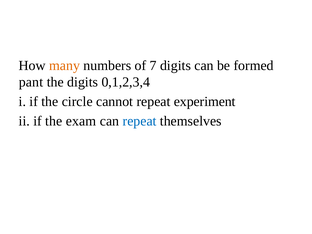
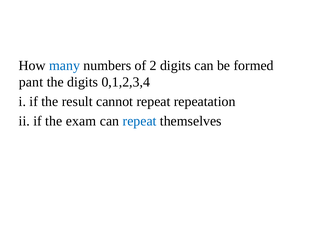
many colour: orange -> blue (65, 65)
7: 7 -> 2 (153, 65)
circle: circle -> result (77, 102)
experiment: experiment -> repeatation (205, 102)
